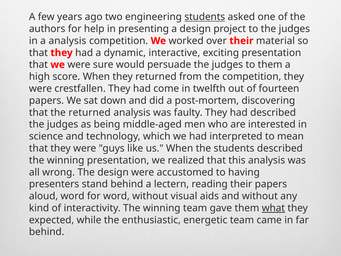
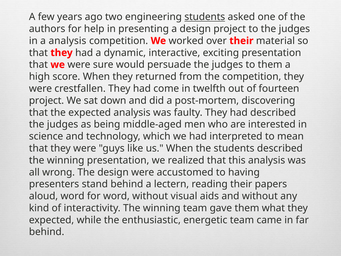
papers: papers -> project (47, 100)
the returned: returned -> expected (90, 112)
what underline: present -> none (273, 208)
